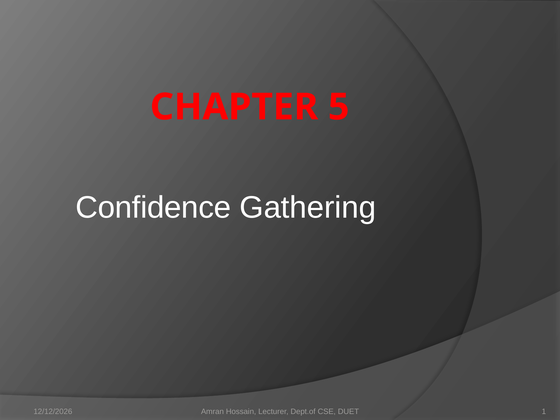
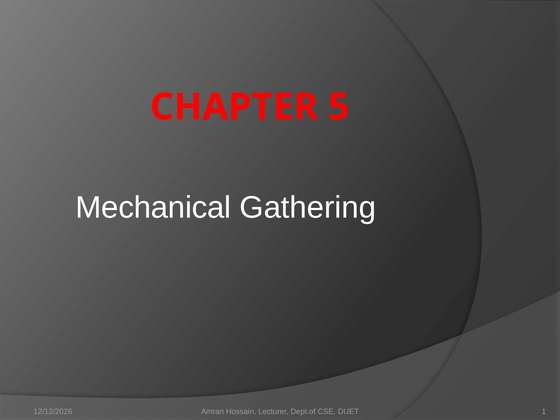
Confidence: Confidence -> Mechanical (153, 207)
